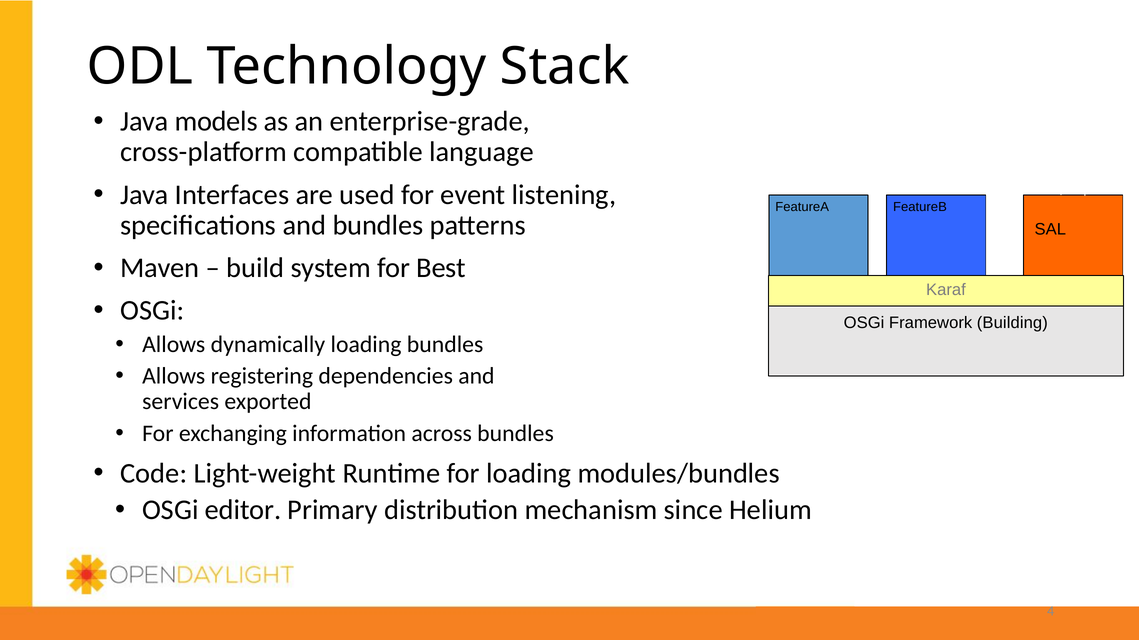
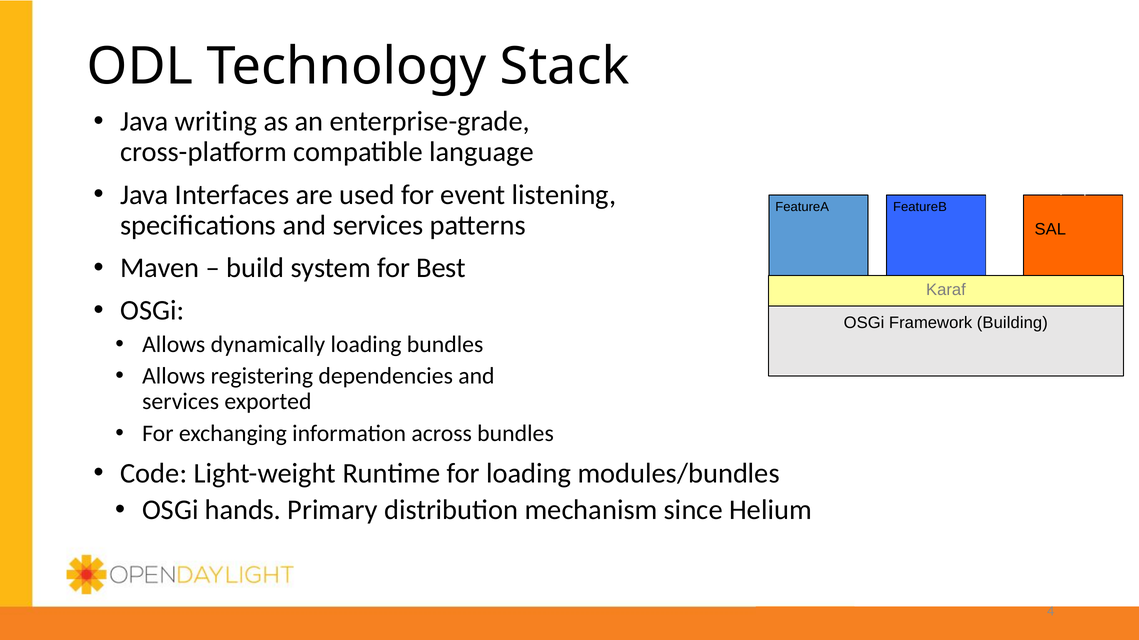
models: models -> writing (216, 121)
specifications and bundles: bundles -> services (378, 226)
editor: editor -> hands (243, 510)
